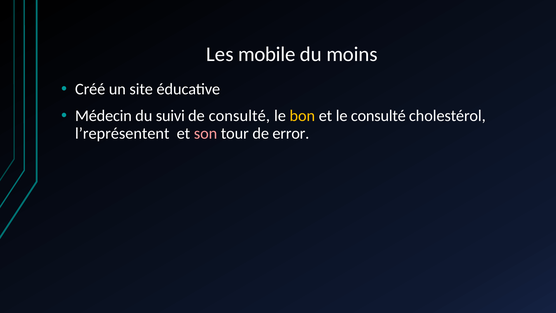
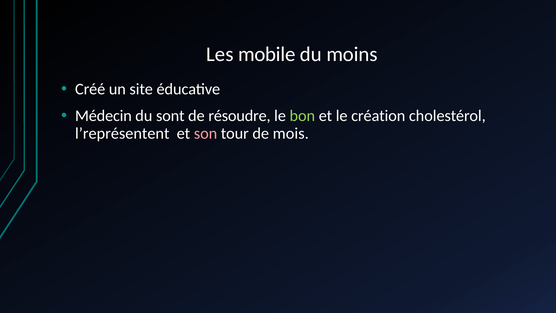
suivi: suivi -> sont (170, 116)
de consulté: consulté -> résoudre (239, 116)
bon colour: yellow -> light green (302, 116)
le consulté: consulté -> création (378, 116)
error: error -> mois (291, 133)
